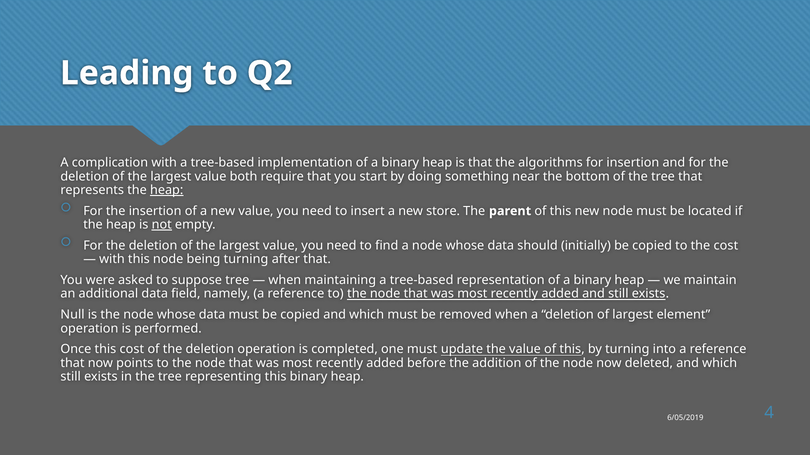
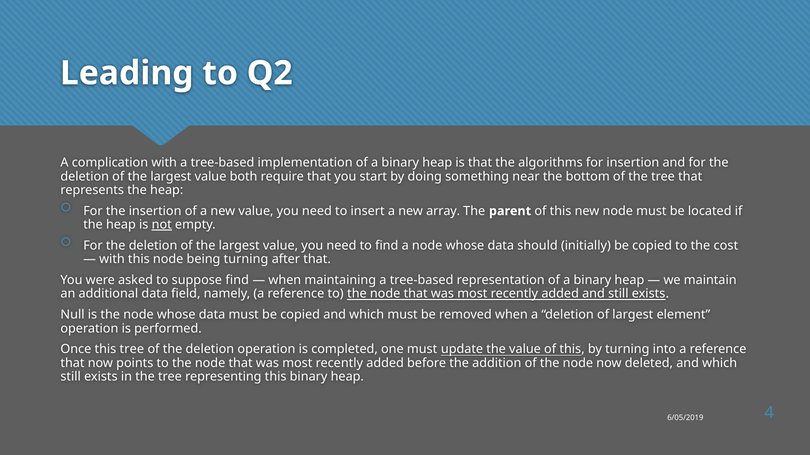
heap underline: present -> none (167, 190)
store: store -> array (443, 211)
suppose tree: tree -> find (237, 281)
this cost: cost -> tree (132, 350)
